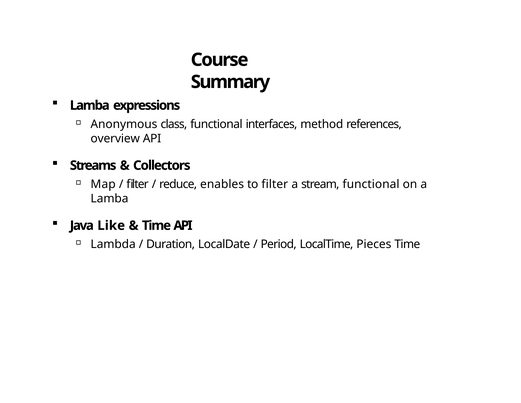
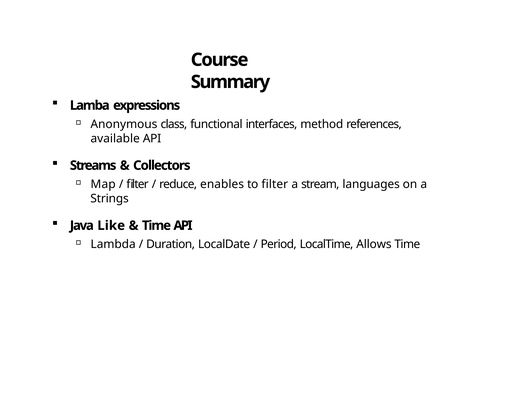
overview: overview -> available (115, 138)
stream functional: functional -> languages (371, 184)
Lamba: Lamba -> Strings (110, 198)
Pieces: Pieces -> Allows (374, 244)
